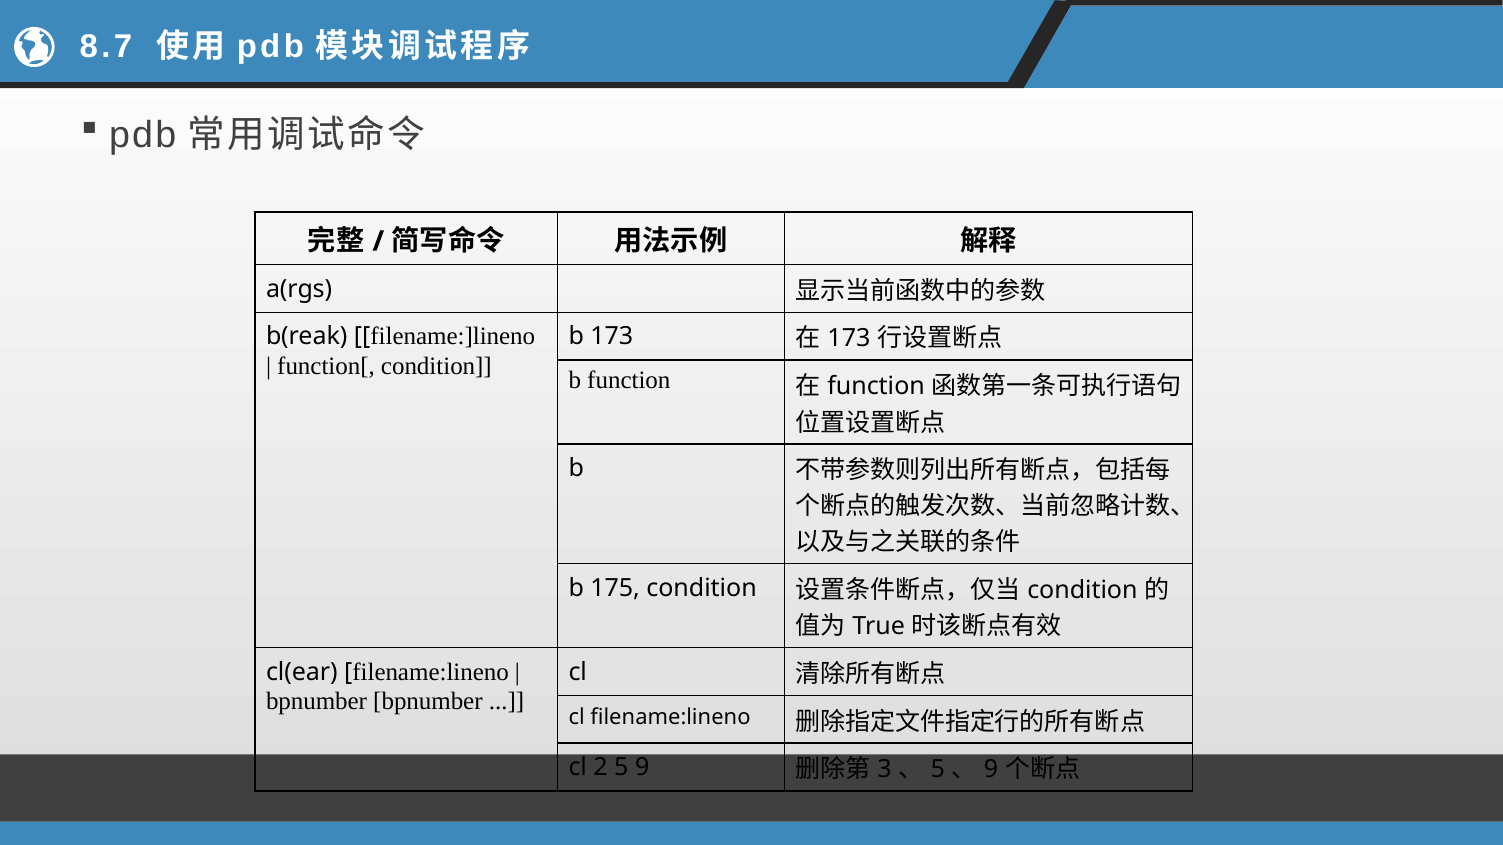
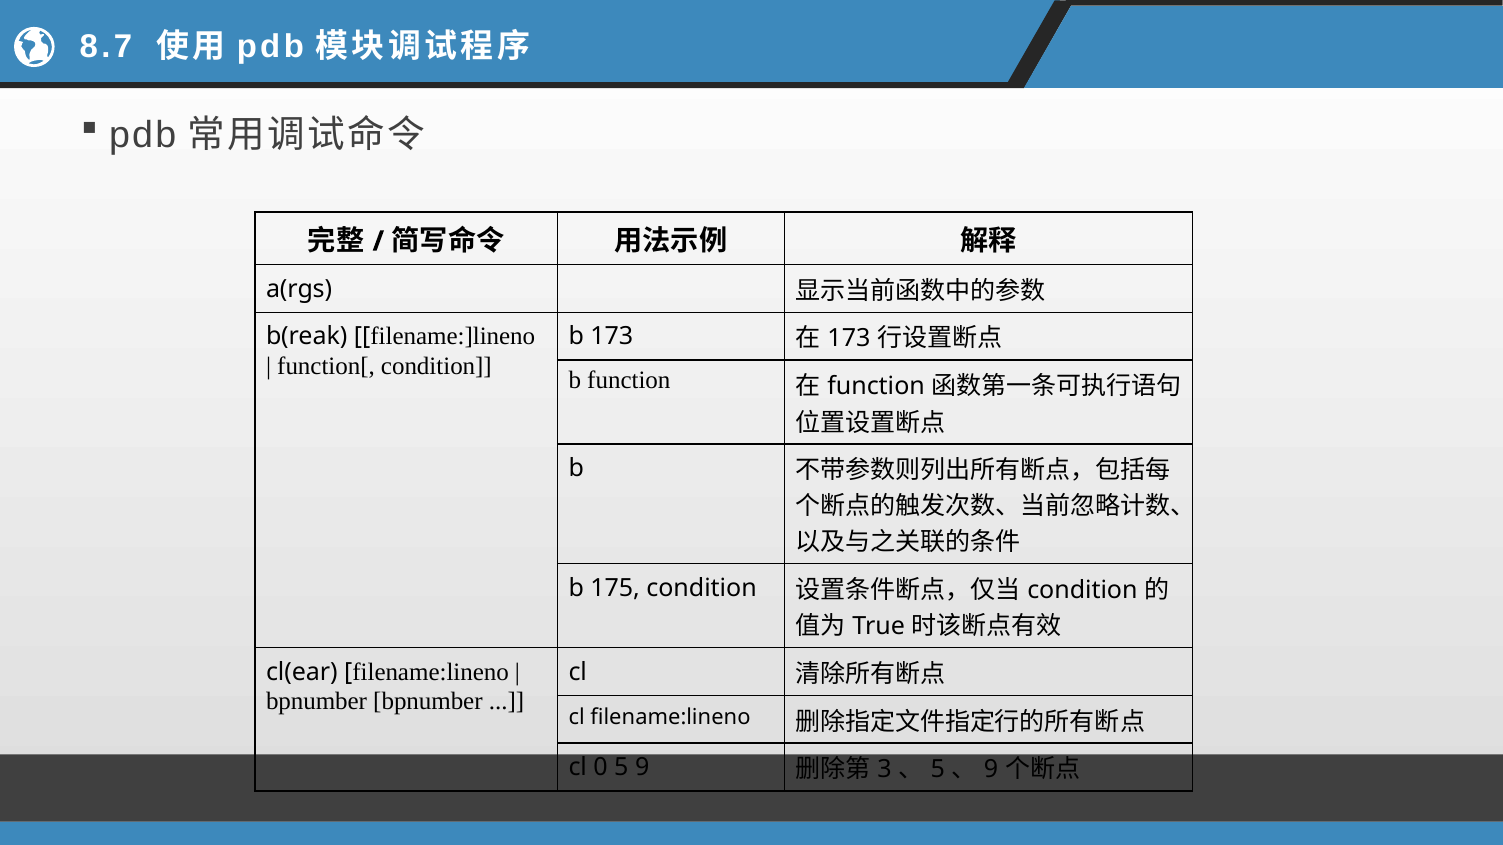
2: 2 -> 0 (601, 768)
